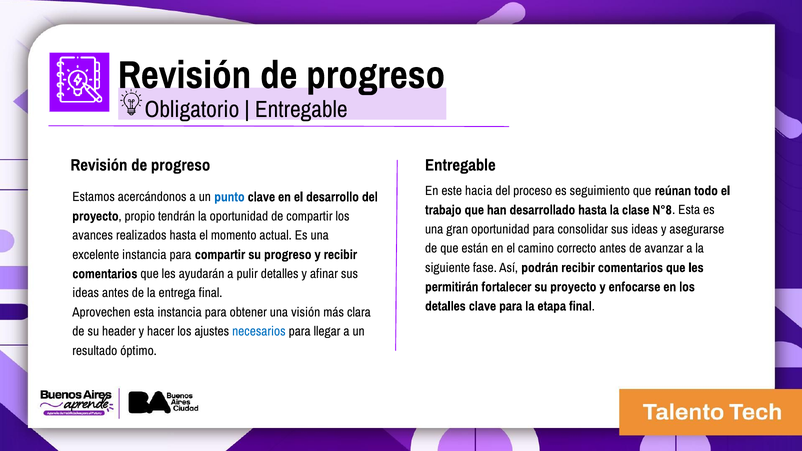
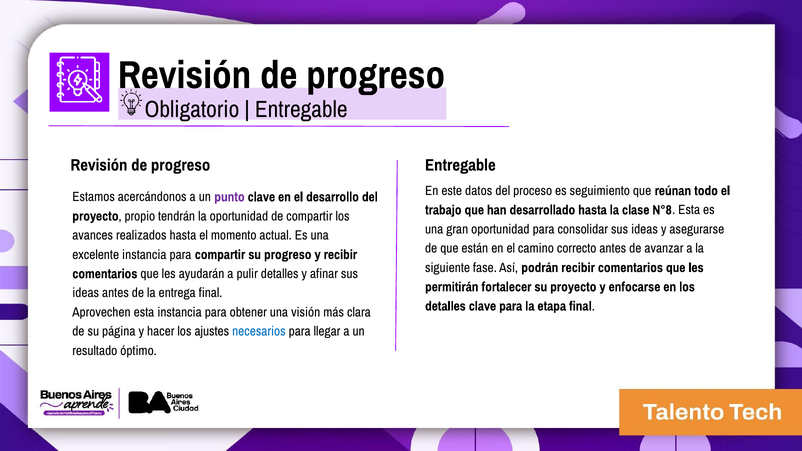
hacia: hacia -> datos (479, 191)
punto colour: blue -> purple (229, 197)
header: header -> página (119, 332)
